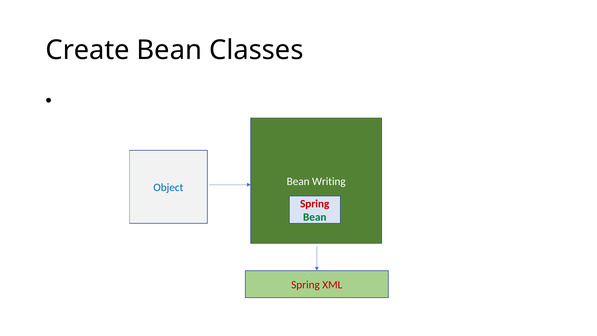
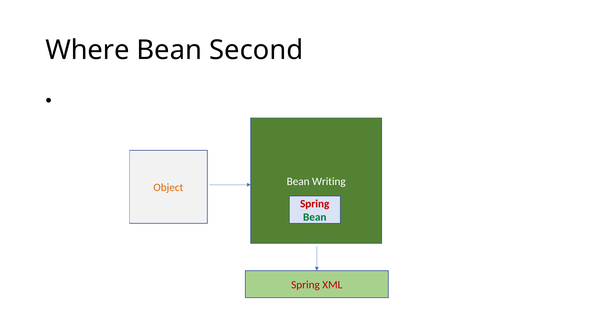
Create: Create -> Where (88, 50)
Classes: Classes -> Second (256, 50)
Object colour: blue -> orange (168, 187)
